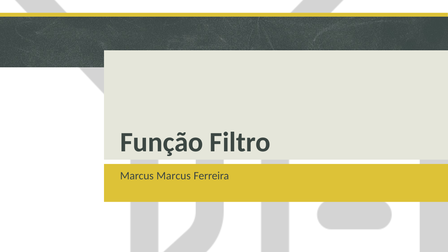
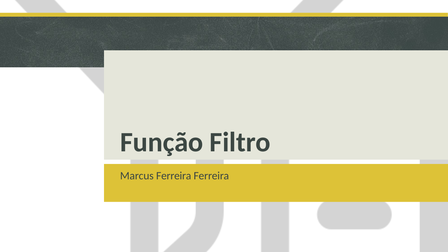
Marcus Marcus: Marcus -> Ferreira (174, 176)
